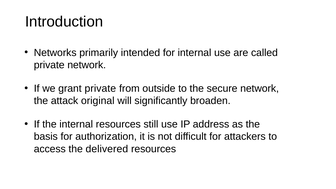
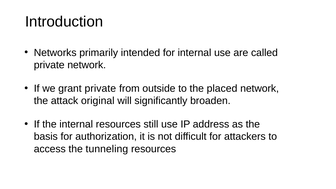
secure: secure -> placed (222, 88)
delivered: delivered -> tunneling (107, 149)
